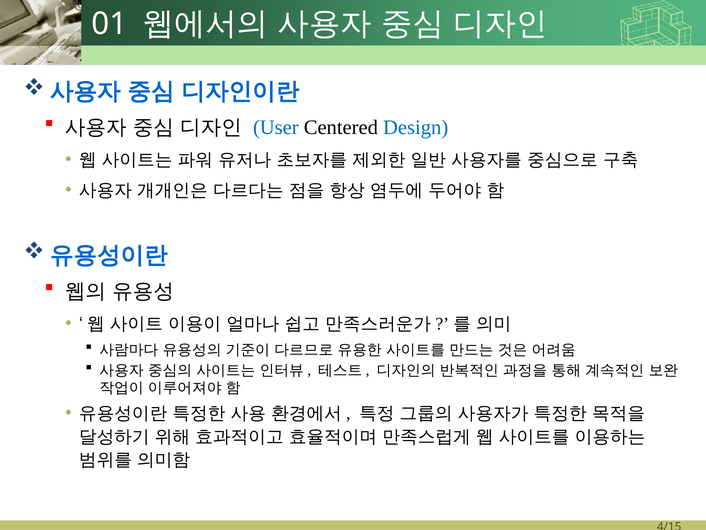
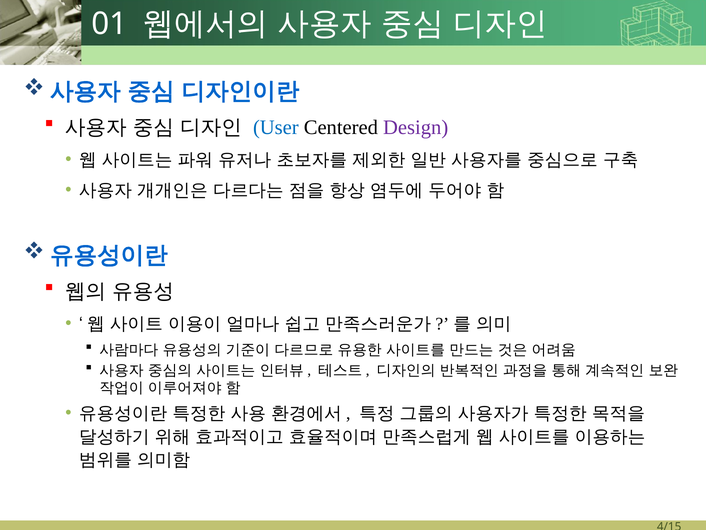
Design colour: blue -> purple (416, 127)
